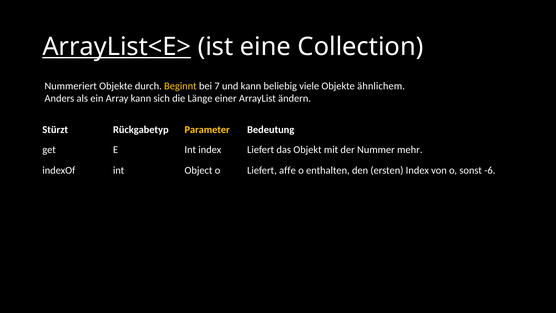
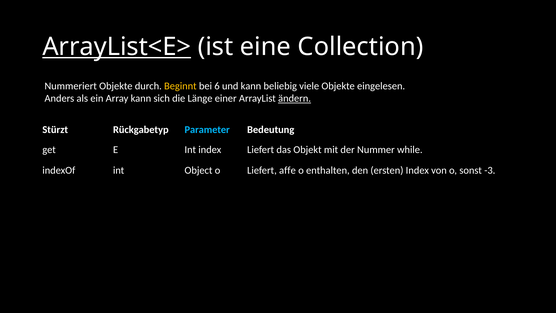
7: 7 -> 6 (217, 86)
ähnlichem: ähnlichem -> eingelesen (381, 86)
ändern underline: none -> present (295, 98)
Parameter colour: yellow -> light blue (207, 130)
mehr: mehr -> while (410, 150)
-6: -6 -> -3 (490, 170)
